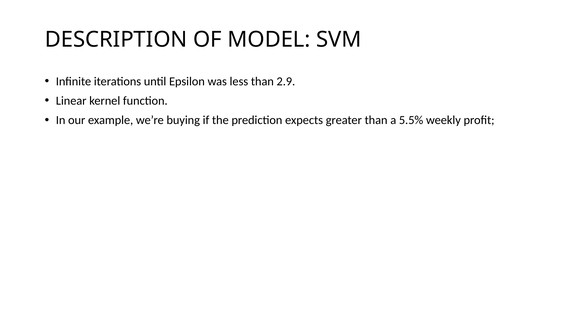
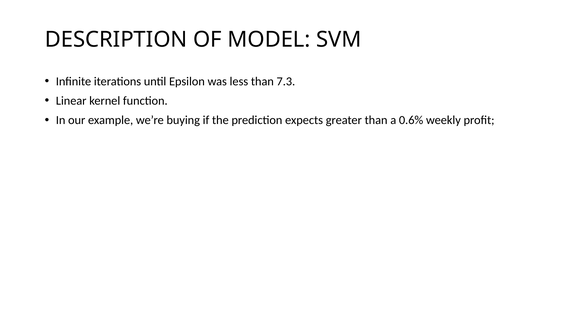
2.9: 2.9 -> 7.3 (286, 81)
5.5%: 5.5% -> 0.6% (411, 120)
